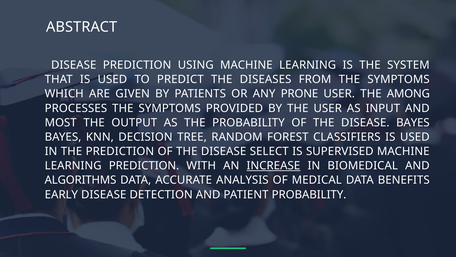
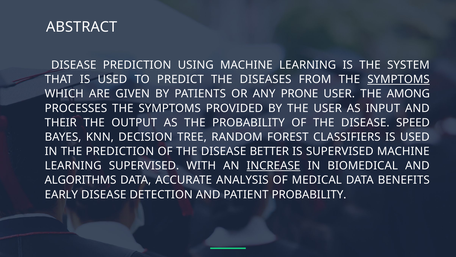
SYMPTOMS underline: none -> present (398, 79)
MOST: MOST -> THEIR (61, 122)
DISEASE BAYES: BAYES -> SPEED (413, 122)
SELECT: SELECT -> BETTER (269, 151)
LEARNING PREDICTION: PREDICTION -> SUPERVISED (144, 165)
